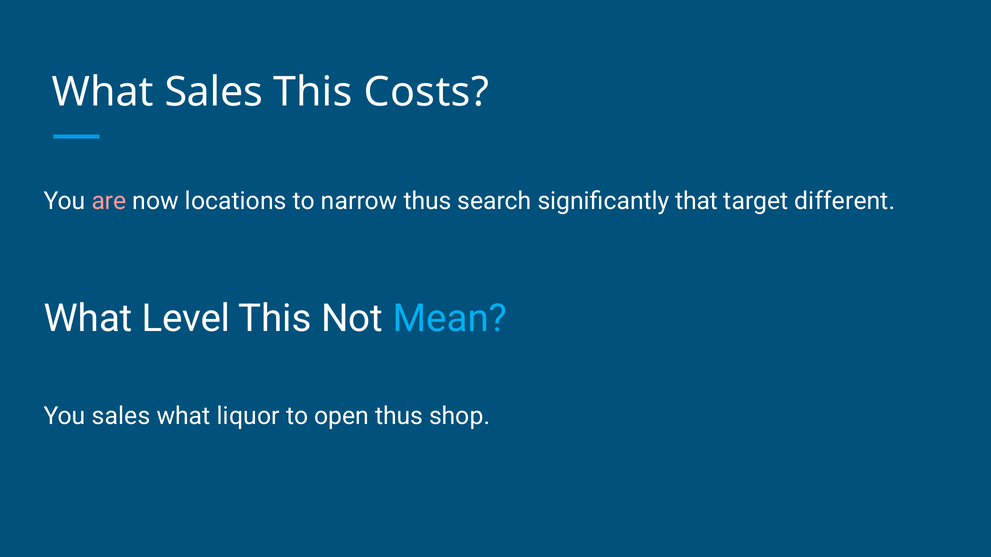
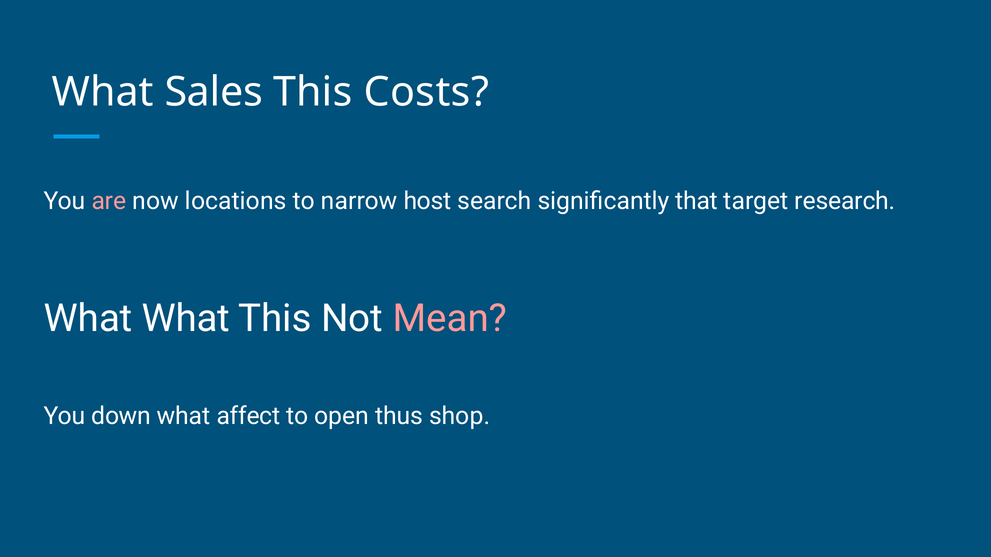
narrow thus: thus -> host (428, 201)
different: different -> research (845, 201)
What Level: Level -> What (186, 319)
Mean colour: light blue -> pink (450, 319)
You sales: sales -> down (121, 416)
liquor: liquor -> affect (248, 416)
